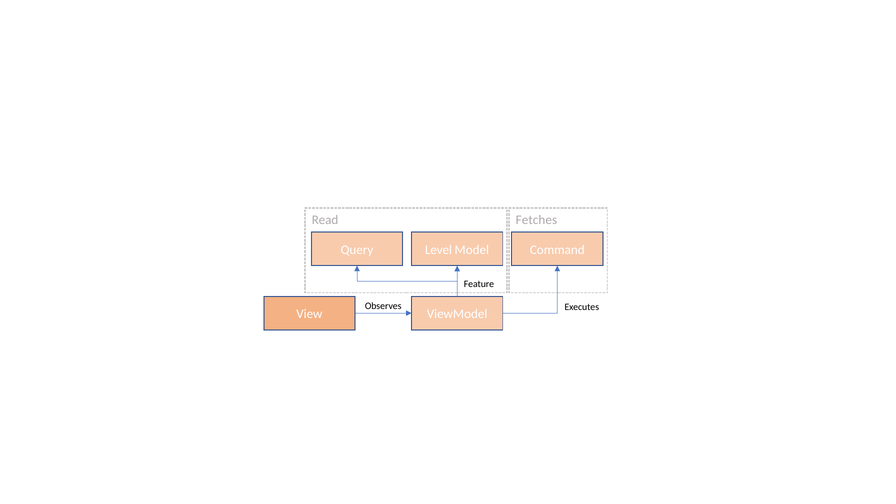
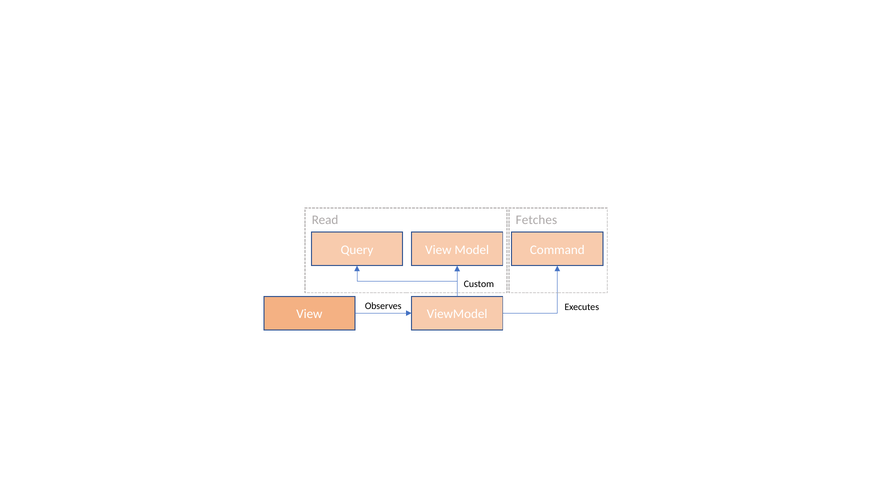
Level: Level -> View (438, 250)
Feature: Feature -> Custom (479, 284)
